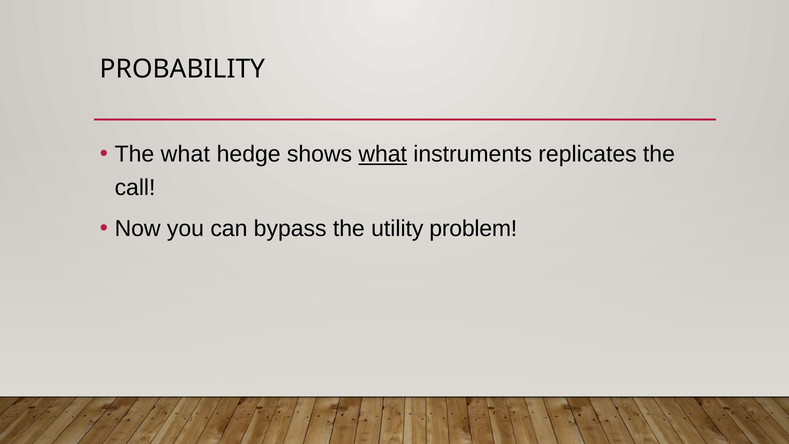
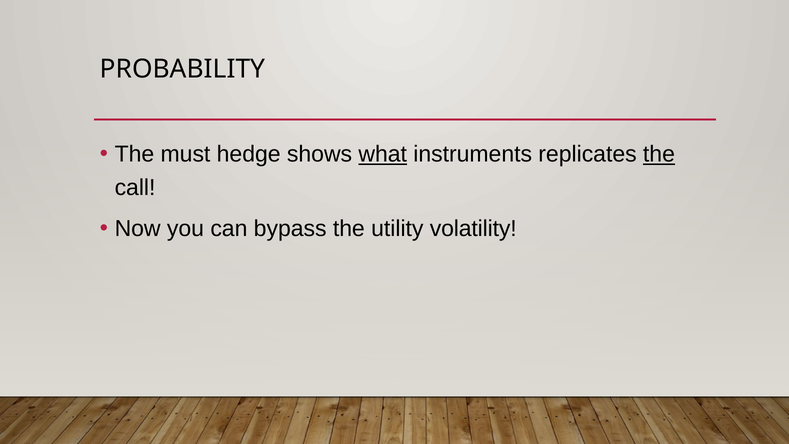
The what: what -> must (185, 154)
the underline: none -> present (659, 154)
problem: problem -> volatility (473, 229)
